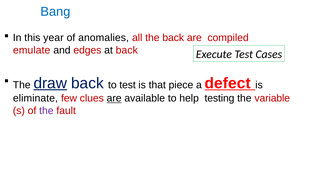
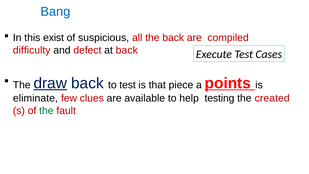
year: year -> exist (54, 38)
anomalies: anomalies -> suspicious (104, 38)
emulate: emulate -> difficulty (32, 50)
edges: edges -> defect (87, 50)
defect: defect -> points (228, 83)
are underline: present -> none (114, 98)
variable: variable -> created (272, 98)
the colour: purple -> green (46, 111)
